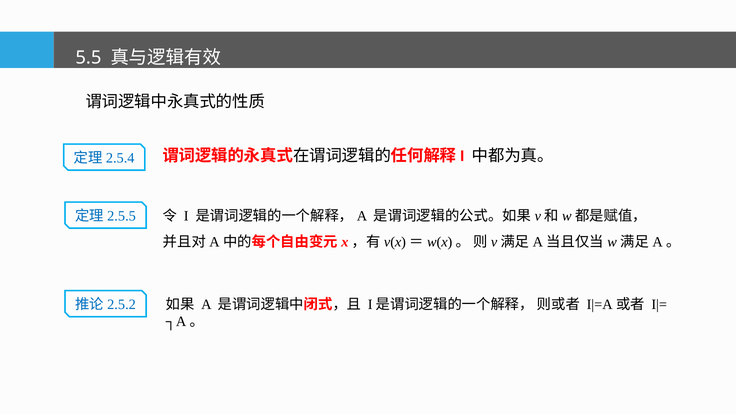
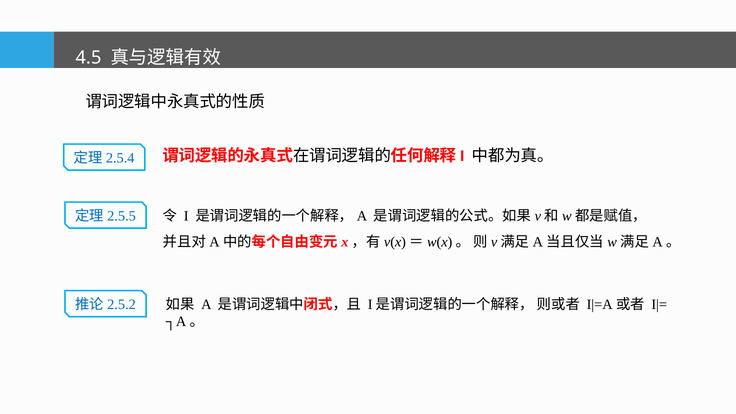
5.5: 5.5 -> 4.5 (88, 58)
